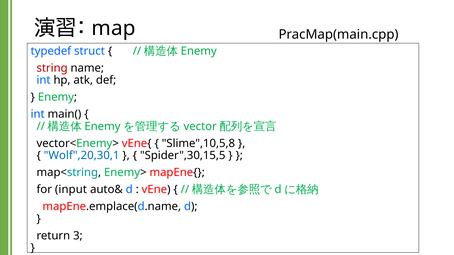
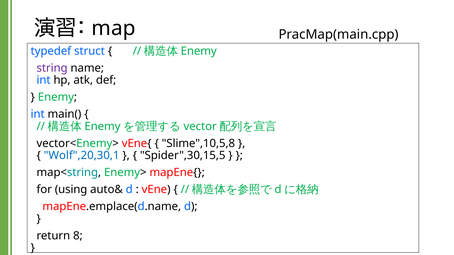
string colour: red -> purple (52, 68)
input: input -> using (71, 190)
3: 3 -> 8 (78, 236)
